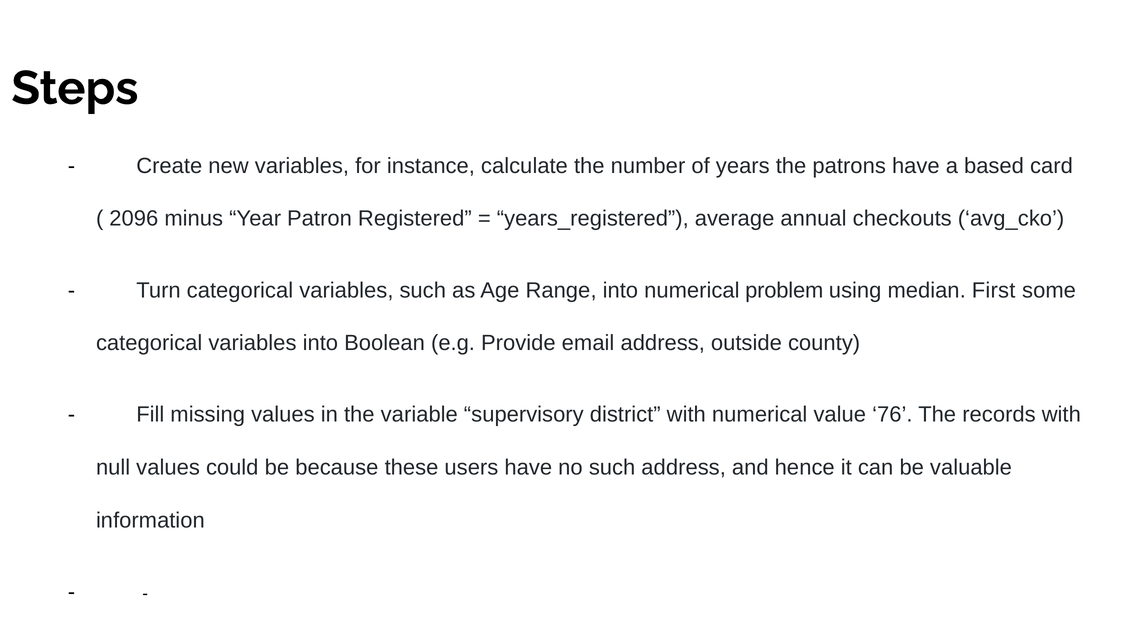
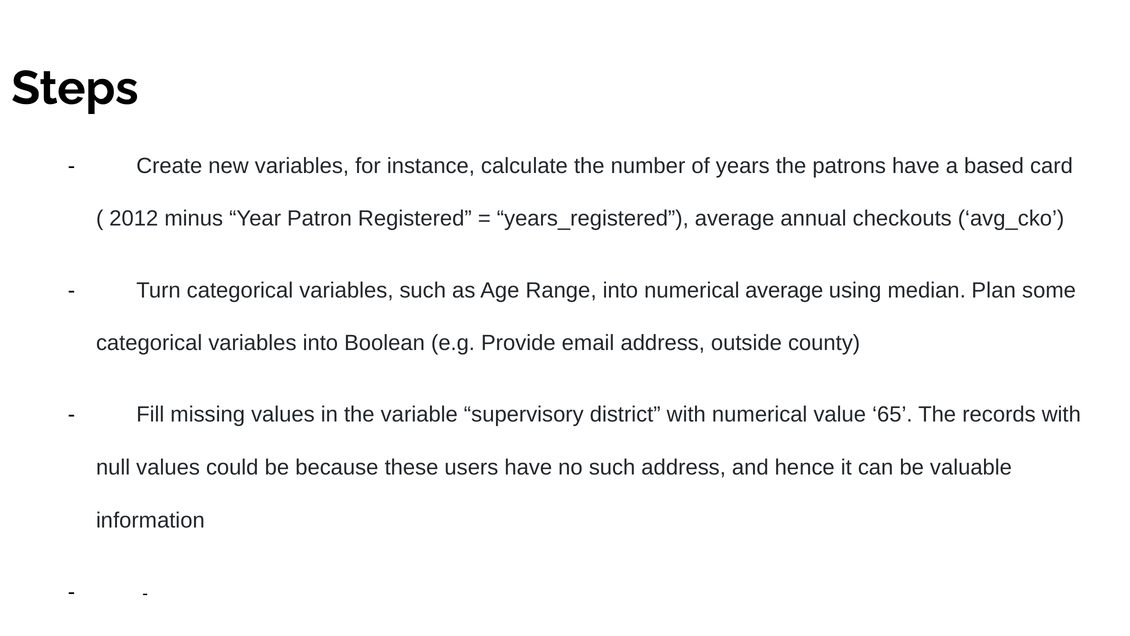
2096: 2096 -> 2012 (134, 219)
numerical problem: problem -> average (784, 290)
First: First -> Plan (994, 290)
76: 76 -> 65 (892, 414)
